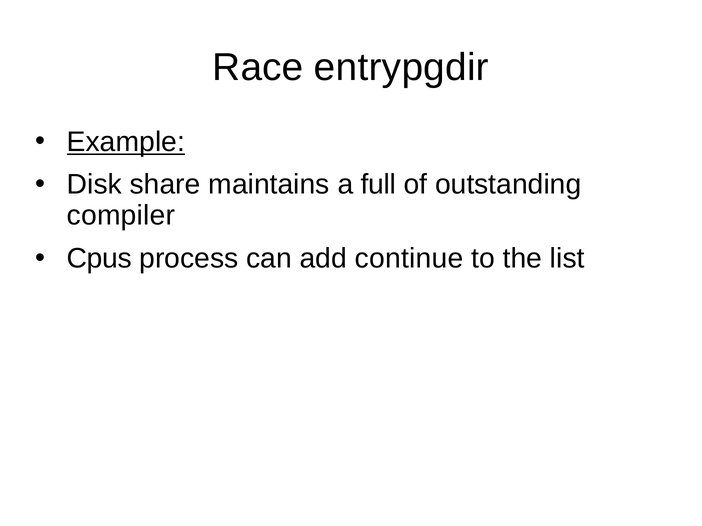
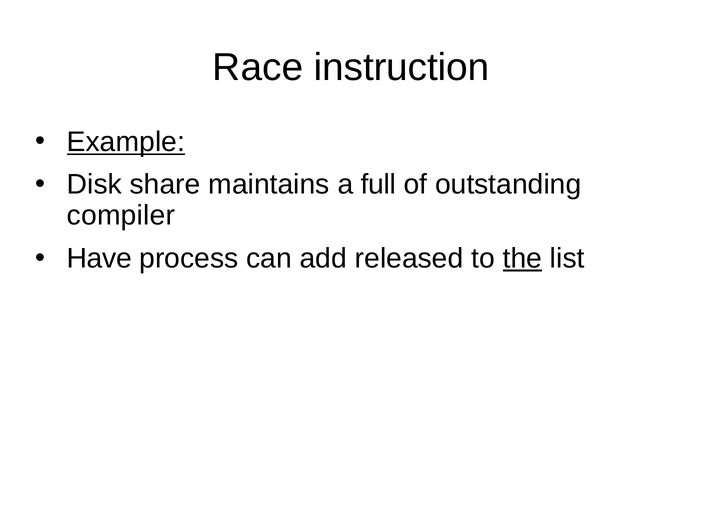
entrypgdir: entrypgdir -> instruction (402, 68)
Cpus: Cpus -> Have (99, 258)
continue: continue -> released (409, 258)
the underline: none -> present (522, 258)
